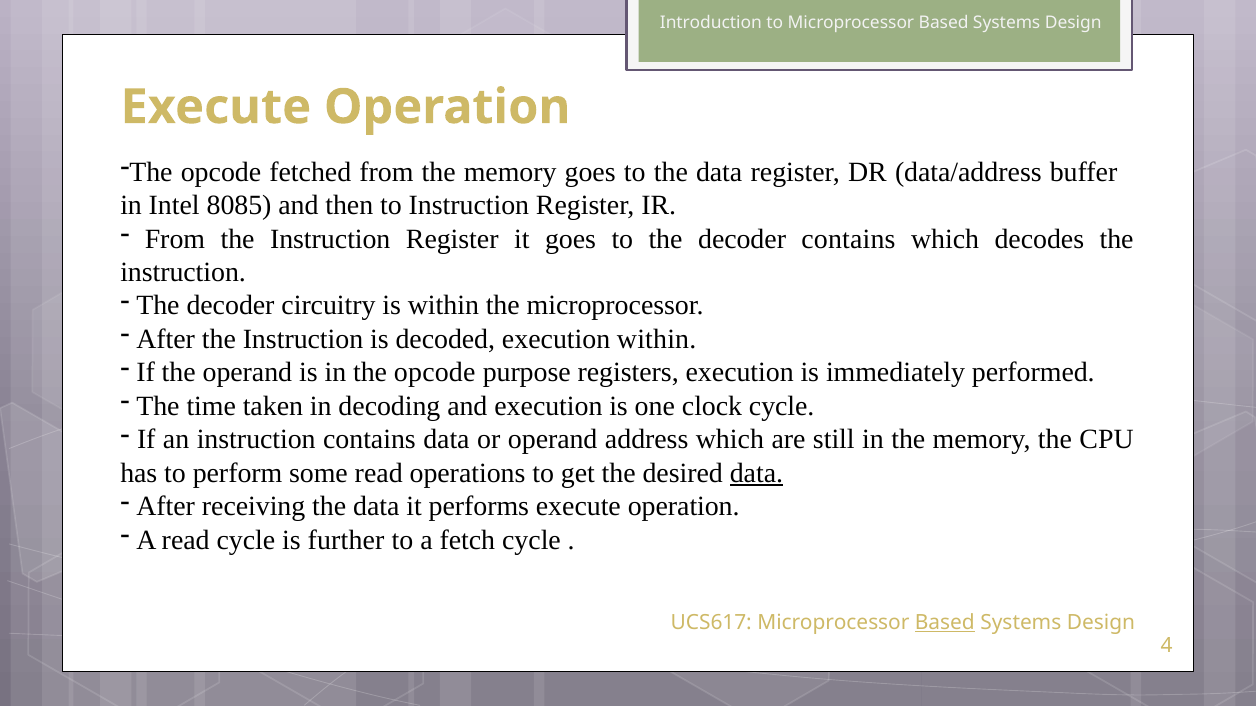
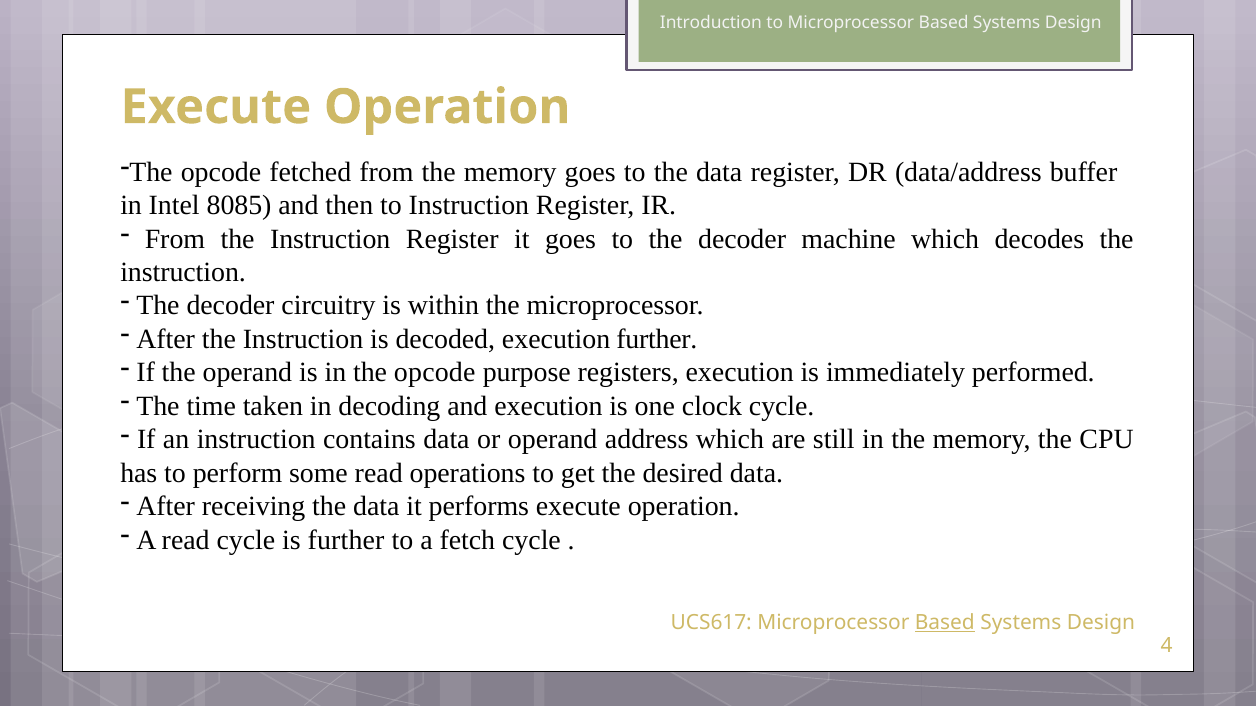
decoder contains: contains -> machine (849, 239)
execution within: within -> further (657, 339)
data underline: present -> none (756, 473)
